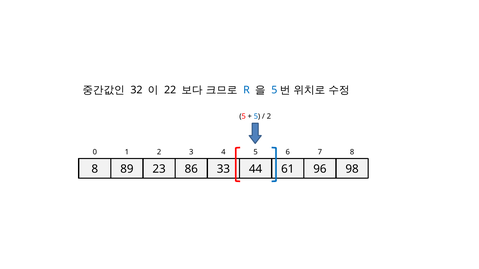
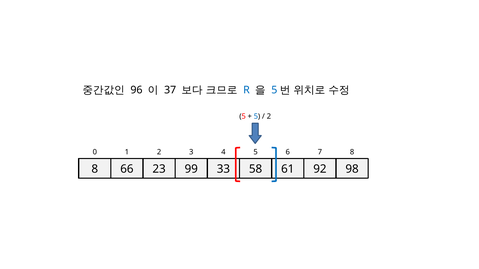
32: 32 -> 96 (136, 90)
22: 22 -> 37 (170, 90)
89: 89 -> 66 (127, 169)
86: 86 -> 99 (191, 169)
44: 44 -> 58 (256, 169)
96: 96 -> 92 (320, 169)
